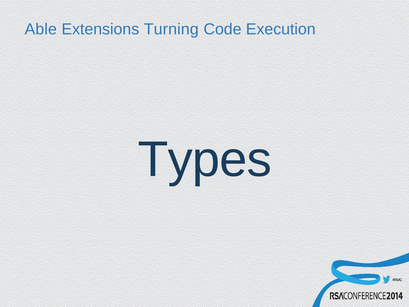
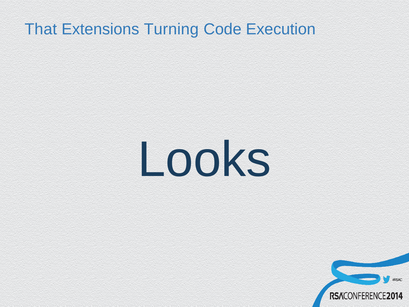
Able: Able -> That (41, 29)
Types: Types -> Looks (204, 160)
